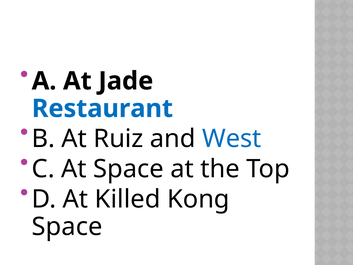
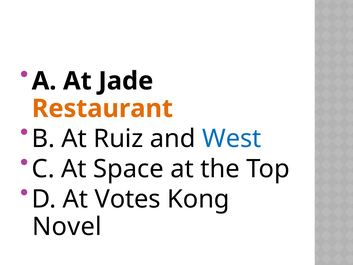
Restaurant colour: blue -> orange (102, 108)
Killed: Killed -> Votes (128, 199)
Space: Space -> Novel (67, 227)
